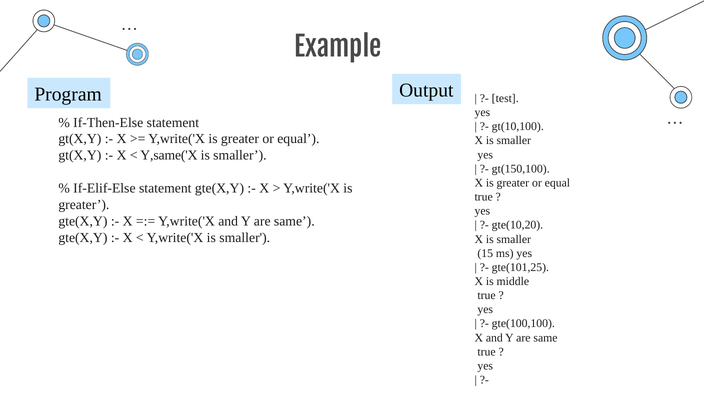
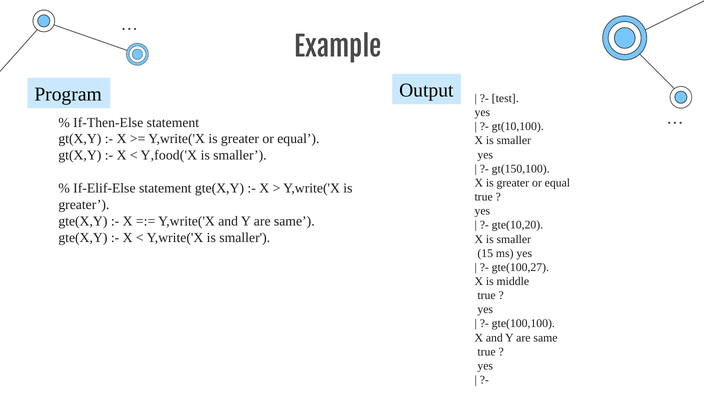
Y,same('X: Y,same('X -> Y,food('X (169, 155)
gte(101,25: gte(101,25 -> gte(100,27 (520, 267)
